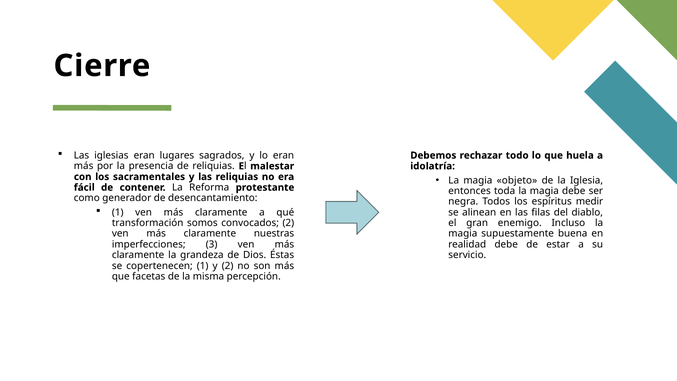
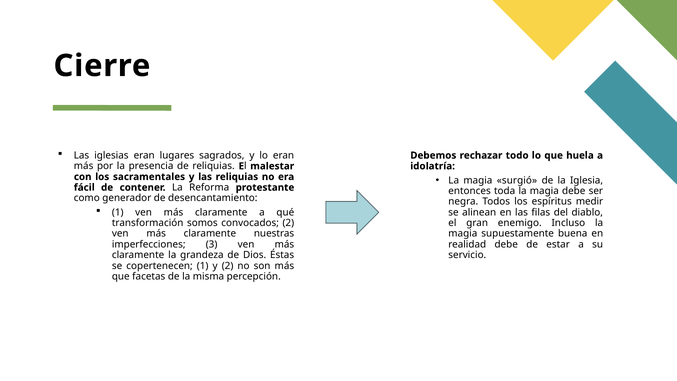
objeto: objeto -> surgió (517, 180)
